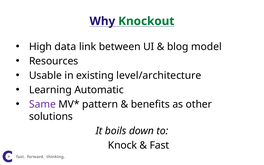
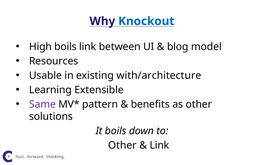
Knockout colour: green -> blue (146, 21)
High data: data -> boils (66, 47)
level/architecture: level/architecture -> with/architecture (159, 75)
Automatic: Automatic -> Extensible (99, 90)
Knock: Knock -> Other (122, 145)
Fast: Fast -> Link (159, 145)
